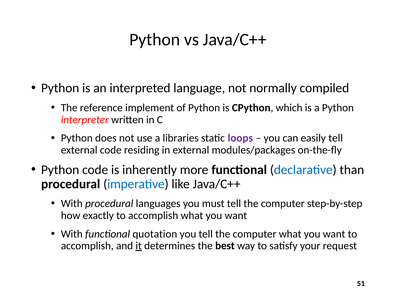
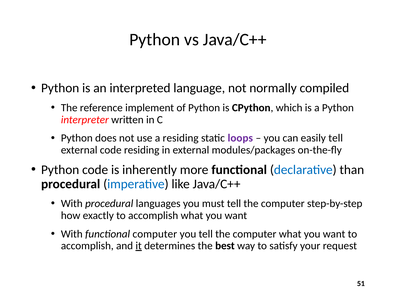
a libraries: libraries -> residing (181, 138)
functional quotation: quotation -> computer (155, 234)
